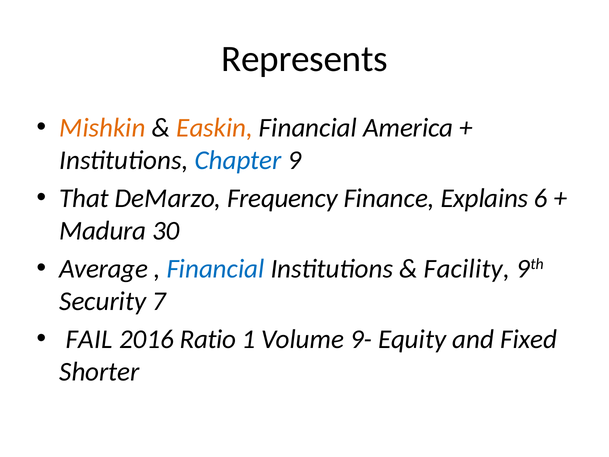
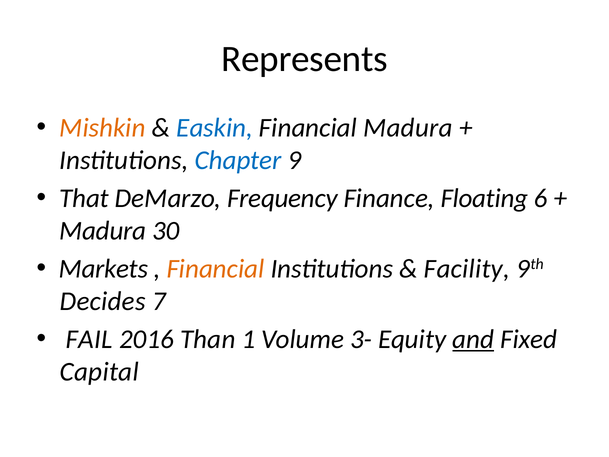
Easkin colour: orange -> blue (215, 128)
Financial America: America -> Madura (408, 128)
Explains: Explains -> Floating (484, 198)
Average: Average -> Markets (104, 269)
Financial colour: blue -> orange (216, 269)
Security: Security -> Decides (103, 301)
Ratio: Ratio -> Than (208, 339)
9-: 9- -> 3- (361, 339)
and underline: none -> present (473, 339)
Shorter: Shorter -> Capital (99, 371)
